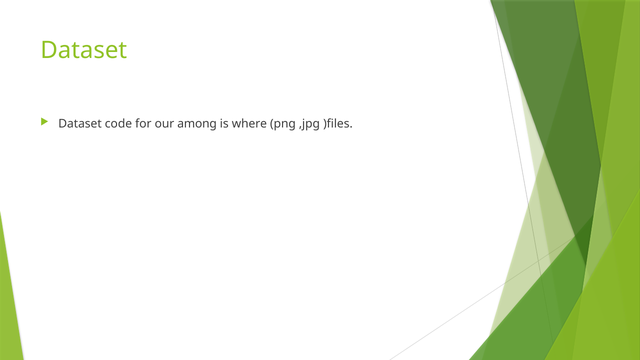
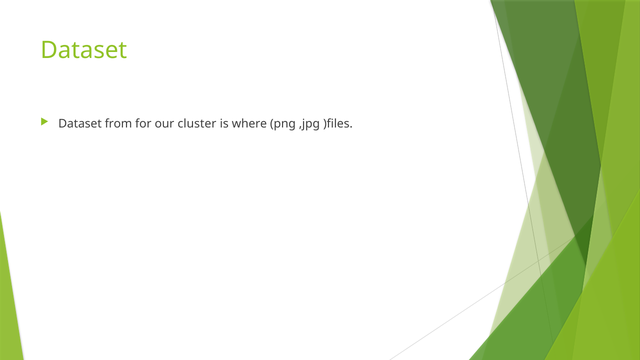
code: code -> from (118, 124)
among: among -> cluster (197, 124)
